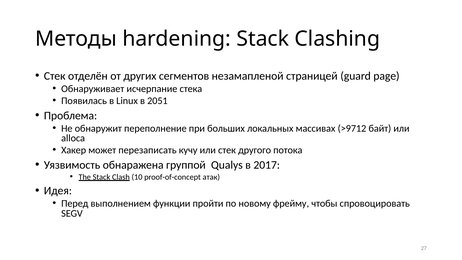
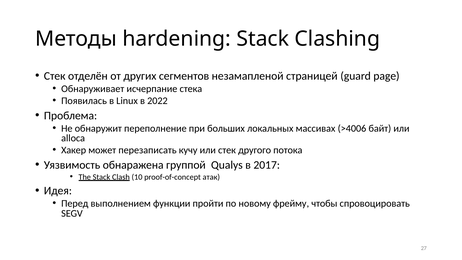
2051: 2051 -> 2022 (157, 101)
>9712: >9712 -> >4006 (352, 128)
